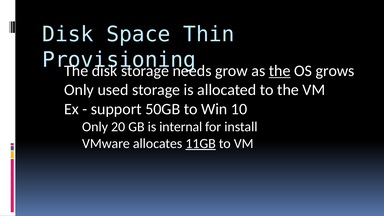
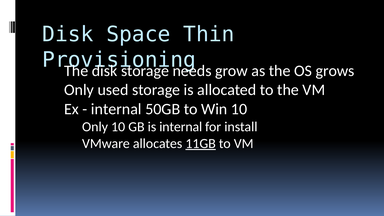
the underline: present -> none (280, 71)
support: support -> internal (116, 109)
20: 20 -> 10 (118, 127)
